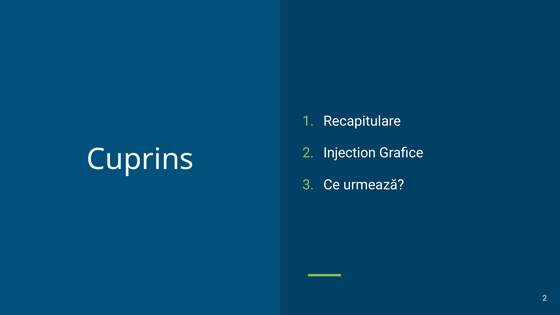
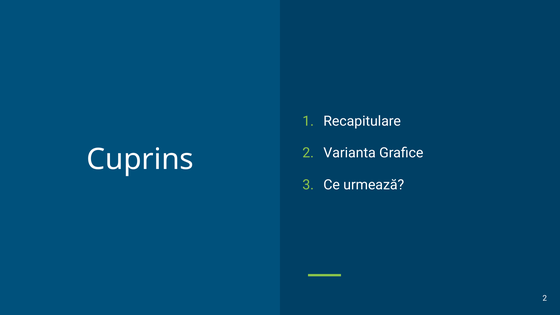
Injection: Injection -> Varianta (350, 153)
